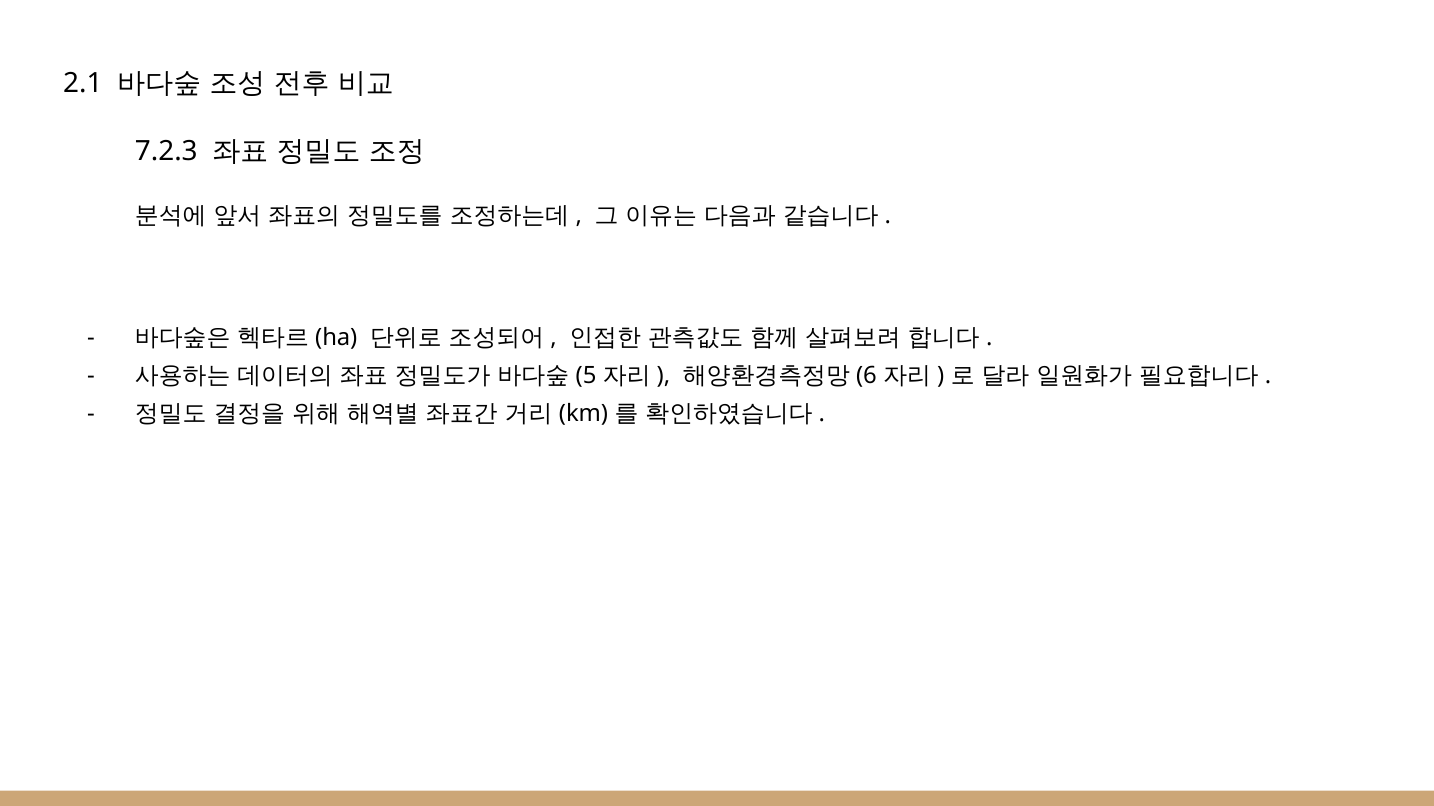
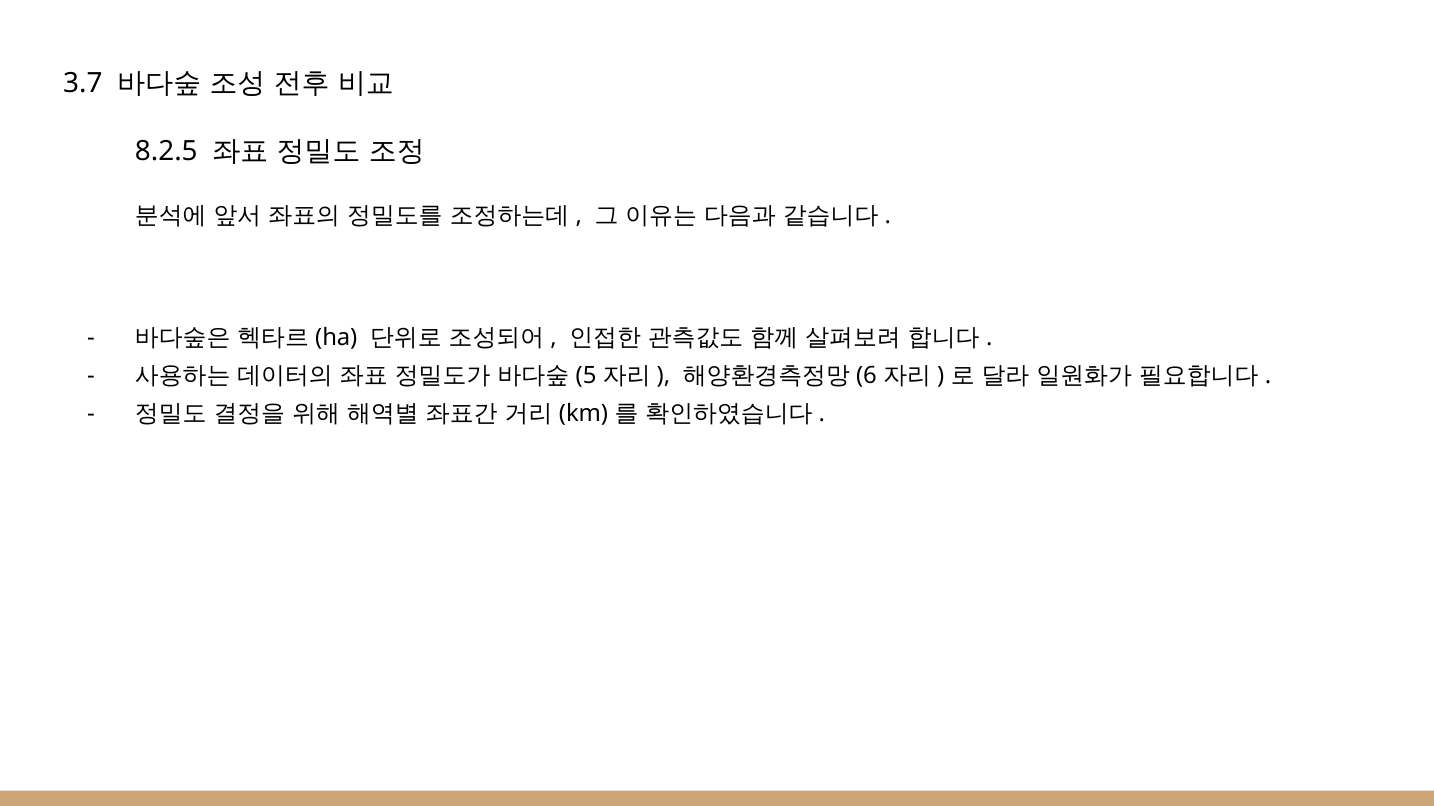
2.1: 2.1 -> 3.7 (83, 84)
7.2.3: 7.2.3 -> 8.2.5 (166, 151)
